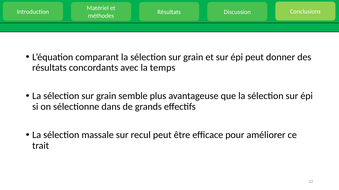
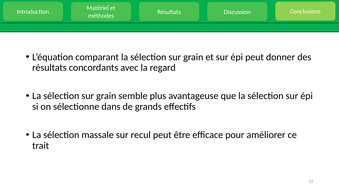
temps: temps -> regard (163, 68)
